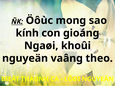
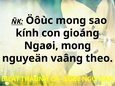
Ngaøi khoûi: khoûi -> mong (76, 46)
